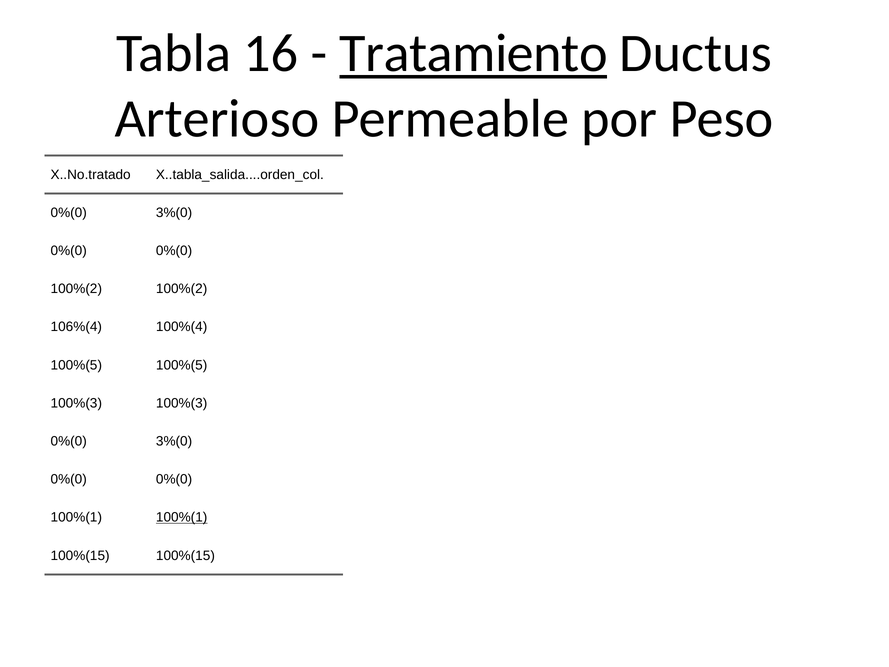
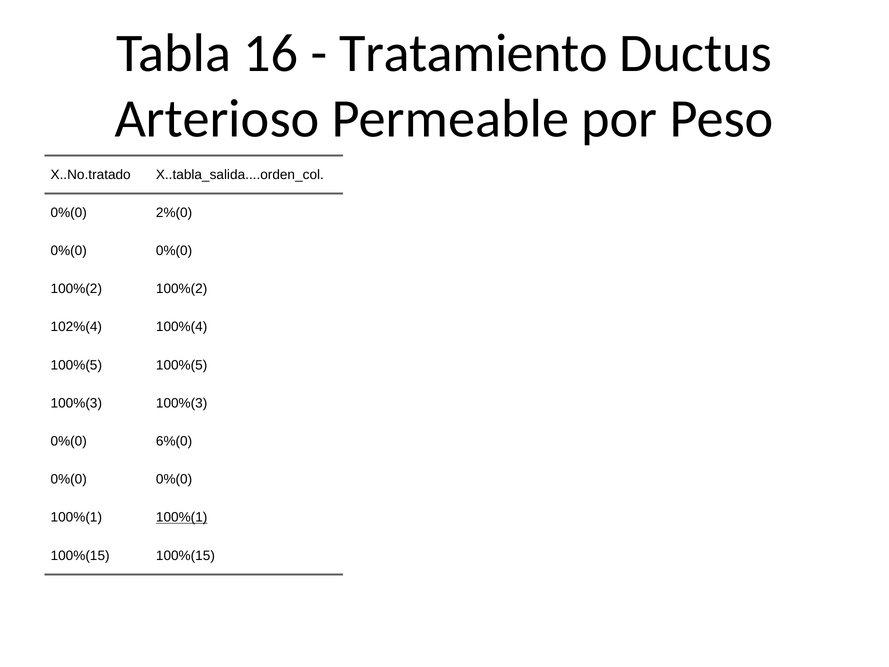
Tratamiento underline: present -> none (474, 53)
3%(0: 3%(0 -> 2%(0 (174, 213)
106%(4: 106%(4 -> 102%(4 (76, 327)
3%(0: 3%(0 -> 6%(0 (174, 441)
